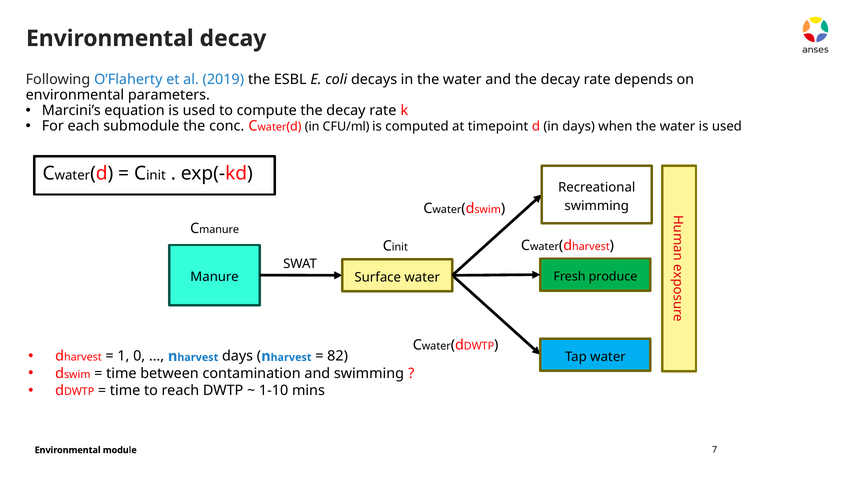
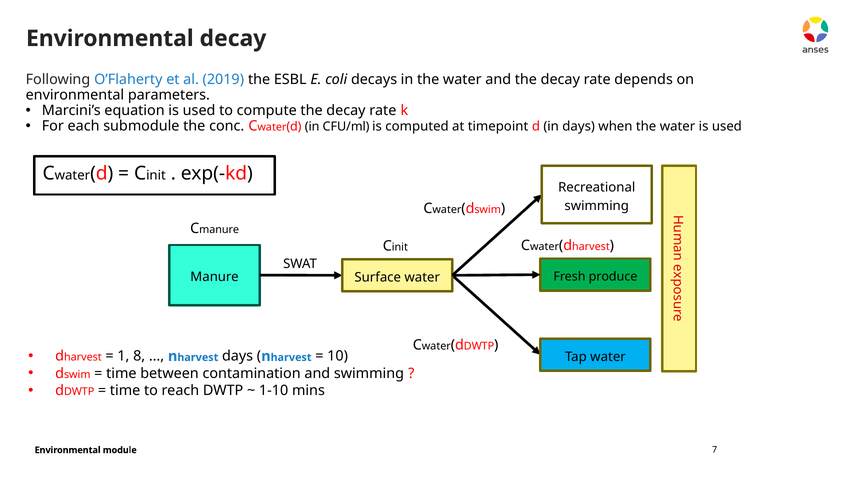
0: 0 -> 8 (139, 357)
82: 82 -> 10 (338, 357)
